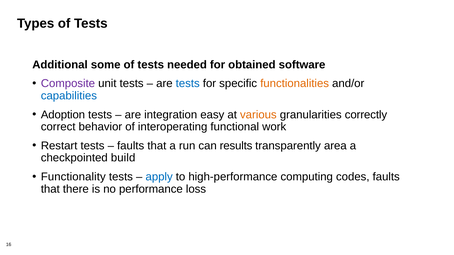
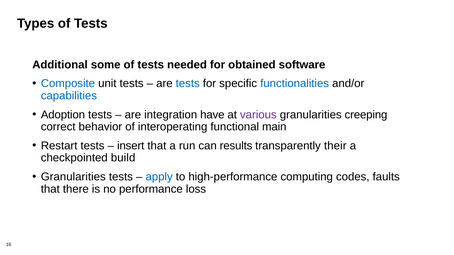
Composite colour: purple -> blue (68, 84)
functionalities colour: orange -> blue (295, 84)
easy: easy -> have (212, 115)
various colour: orange -> purple (258, 115)
correctly: correctly -> creeping (366, 115)
work: work -> main (274, 127)
faults: faults -> insert (131, 146)
area: area -> their (335, 146)
Functionality: Functionality -> Granularities (73, 177)
